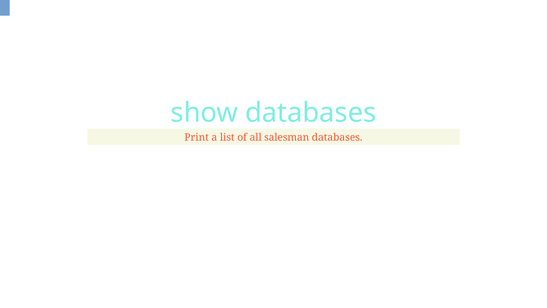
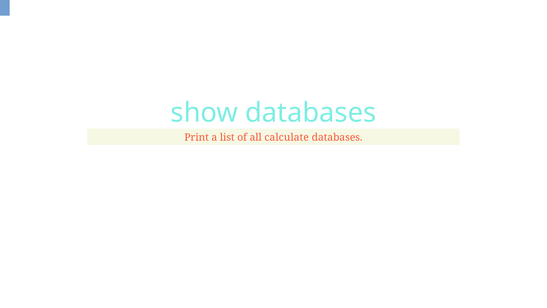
salesman: salesman -> calculate (287, 137)
